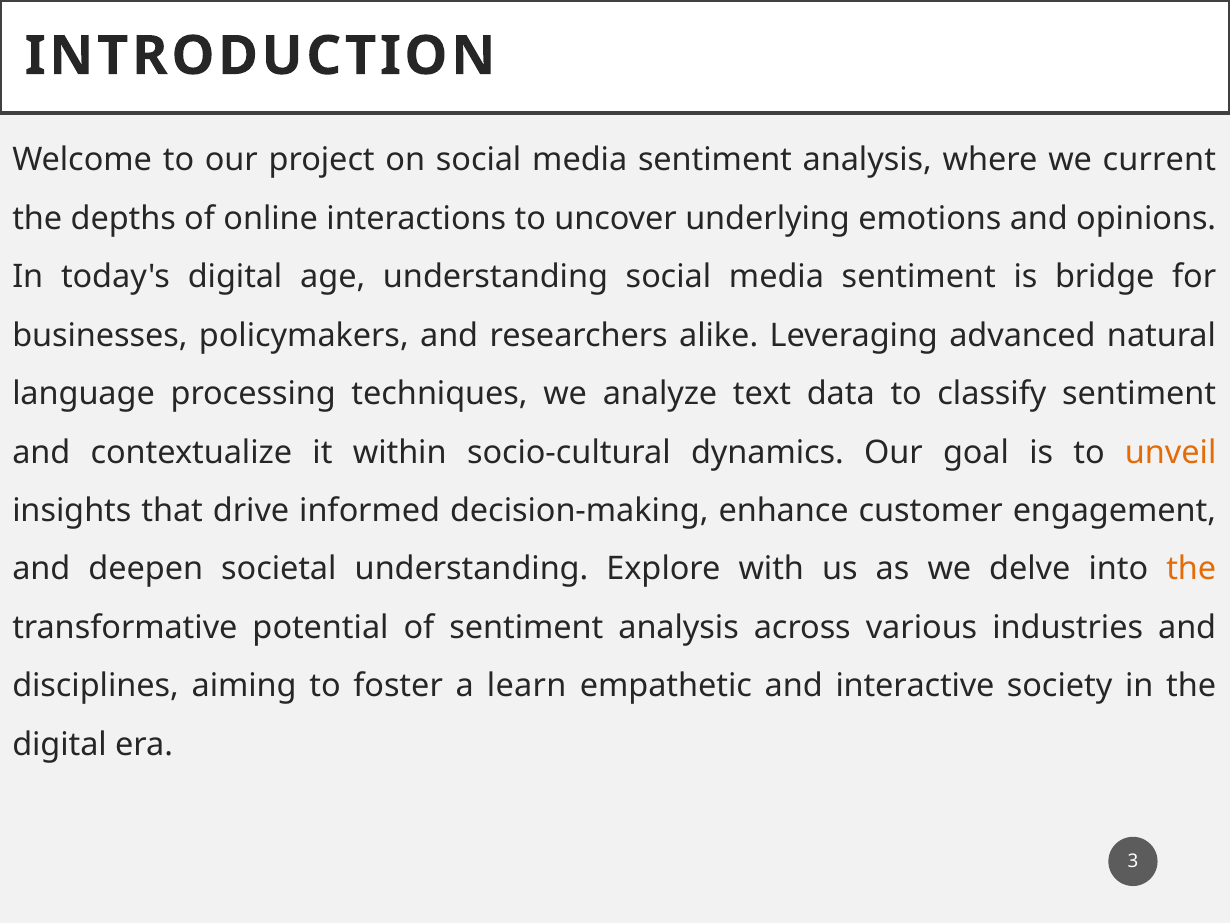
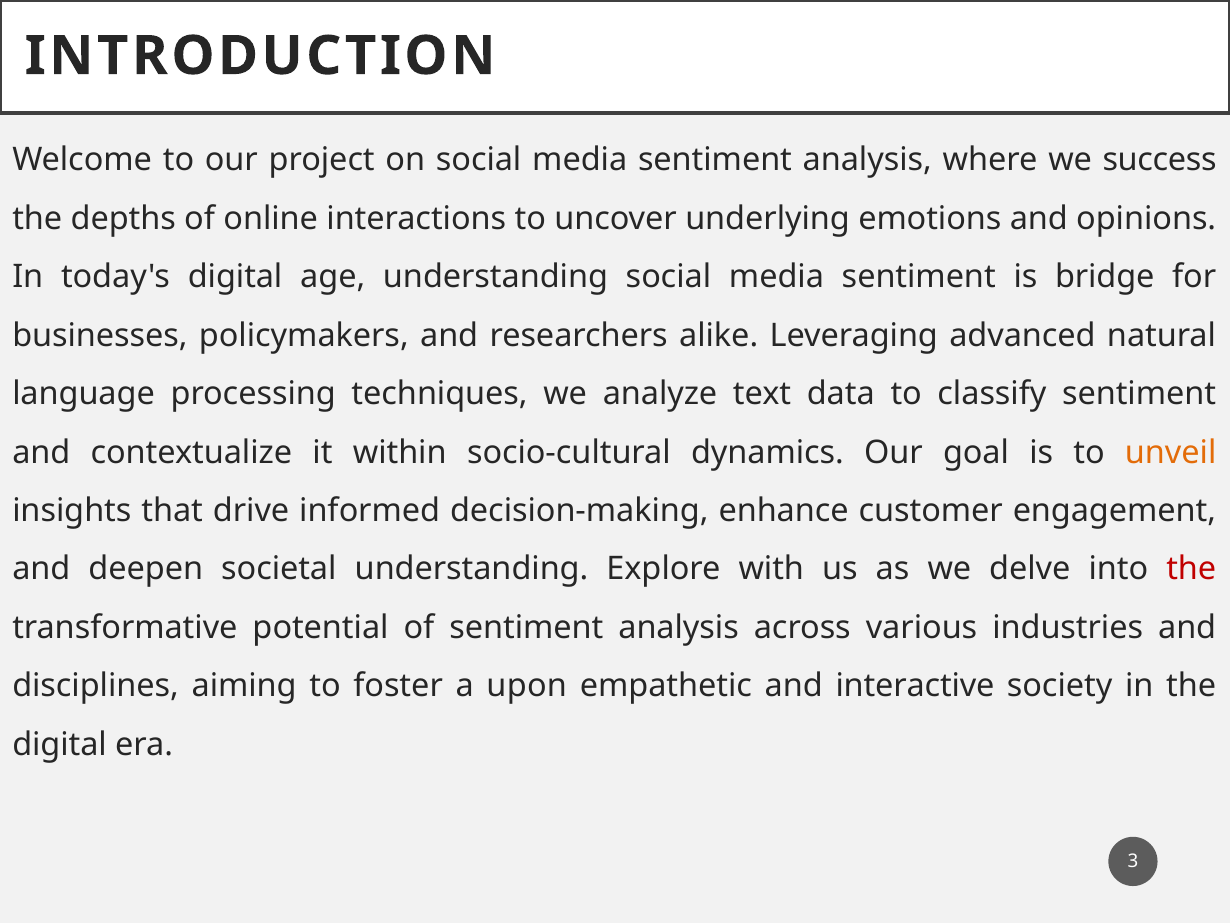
current: current -> success (1160, 160)
the colour: orange -> red (1191, 569)
learn: learn -> upon (527, 686)
